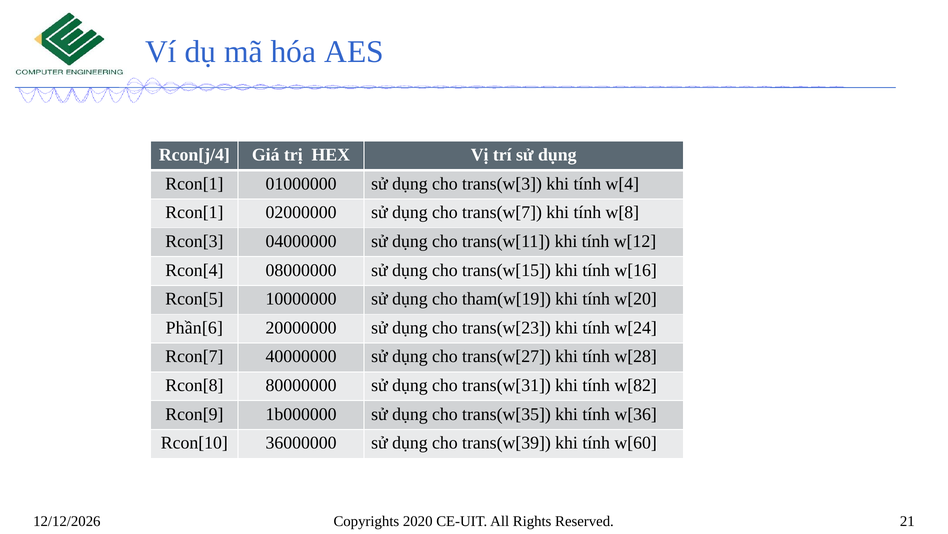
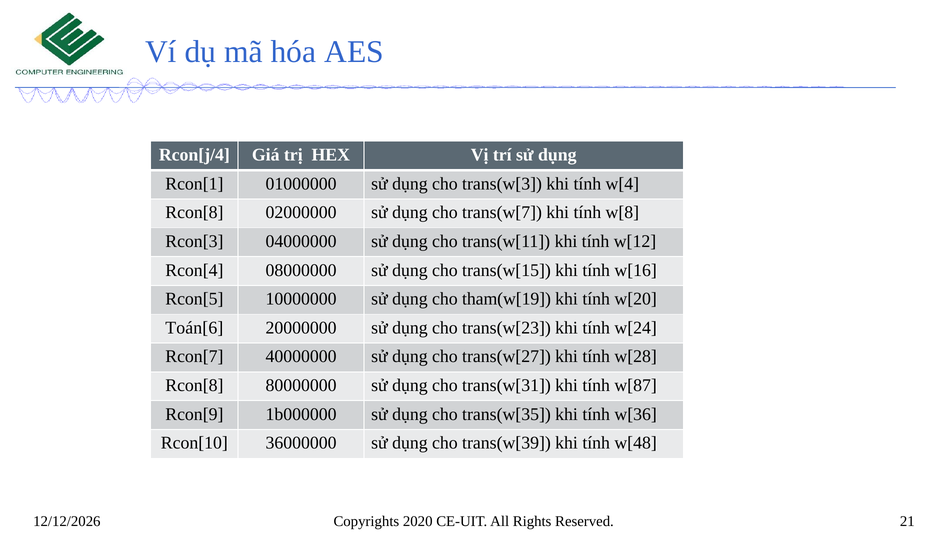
Rcon[1: Rcon[1 -> Rcon[8 (194, 212)
Phần[6: Phần[6 -> Toán[6 (194, 327)
w[82: w[82 -> w[87 (636, 385)
w[60: w[60 -> w[48 (636, 442)
